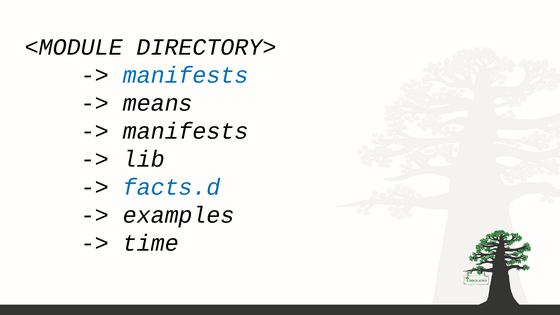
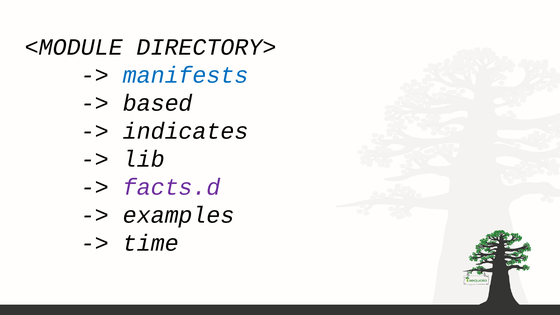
means: means -> based (158, 103)
manifests: manifests -> indicates (186, 131)
facts.d colour: blue -> purple (172, 187)
